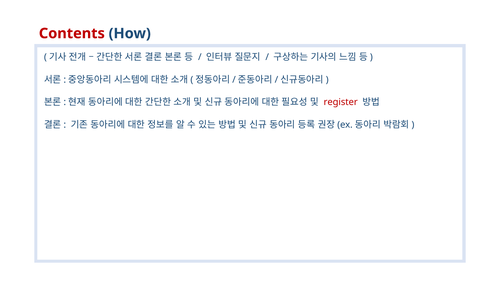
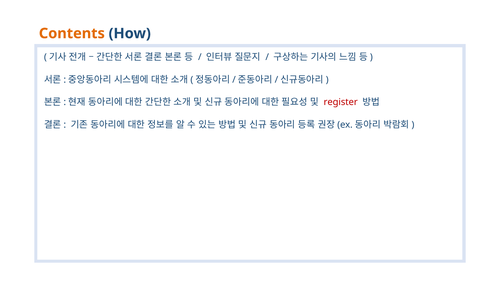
Contents colour: red -> orange (72, 33)
